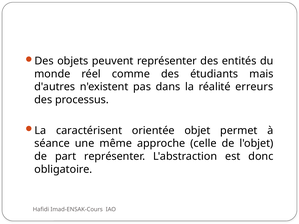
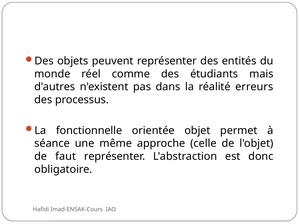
caractérisent: caractérisent -> fonctionnelle (89, 131)
part: part -> faut (66, 156)
